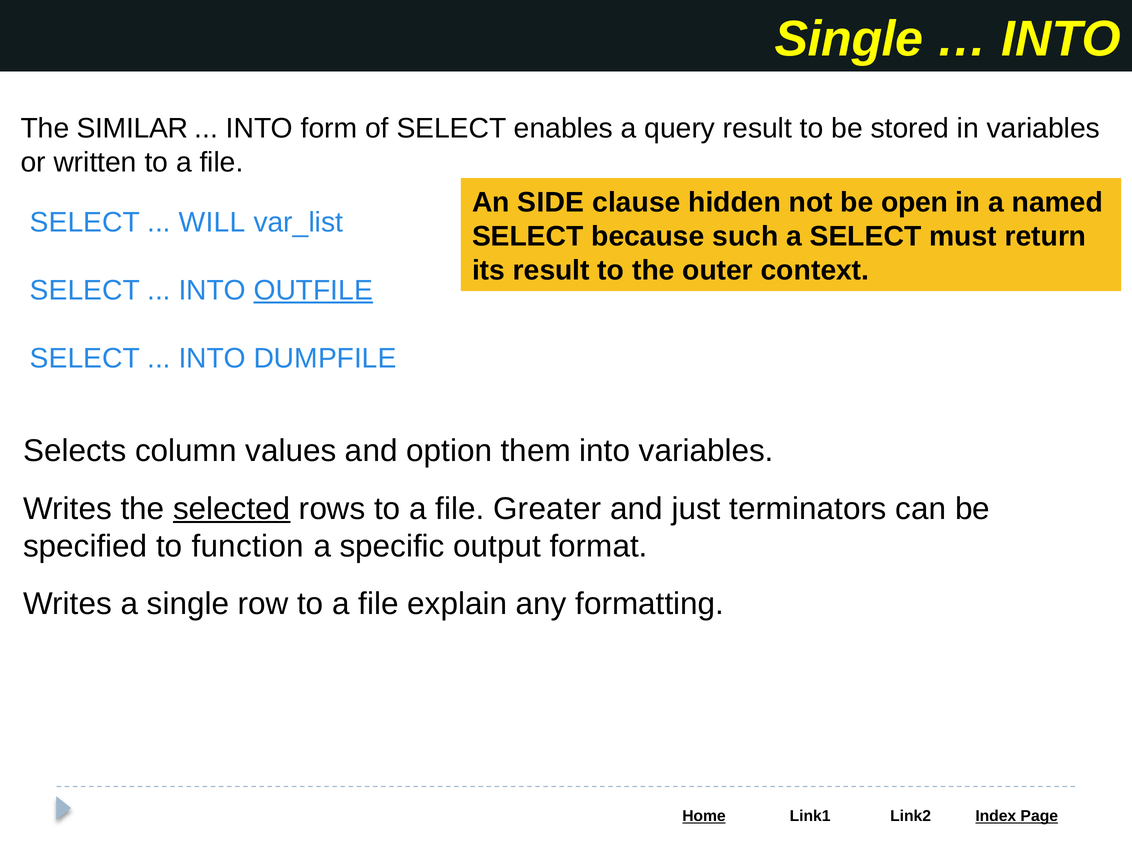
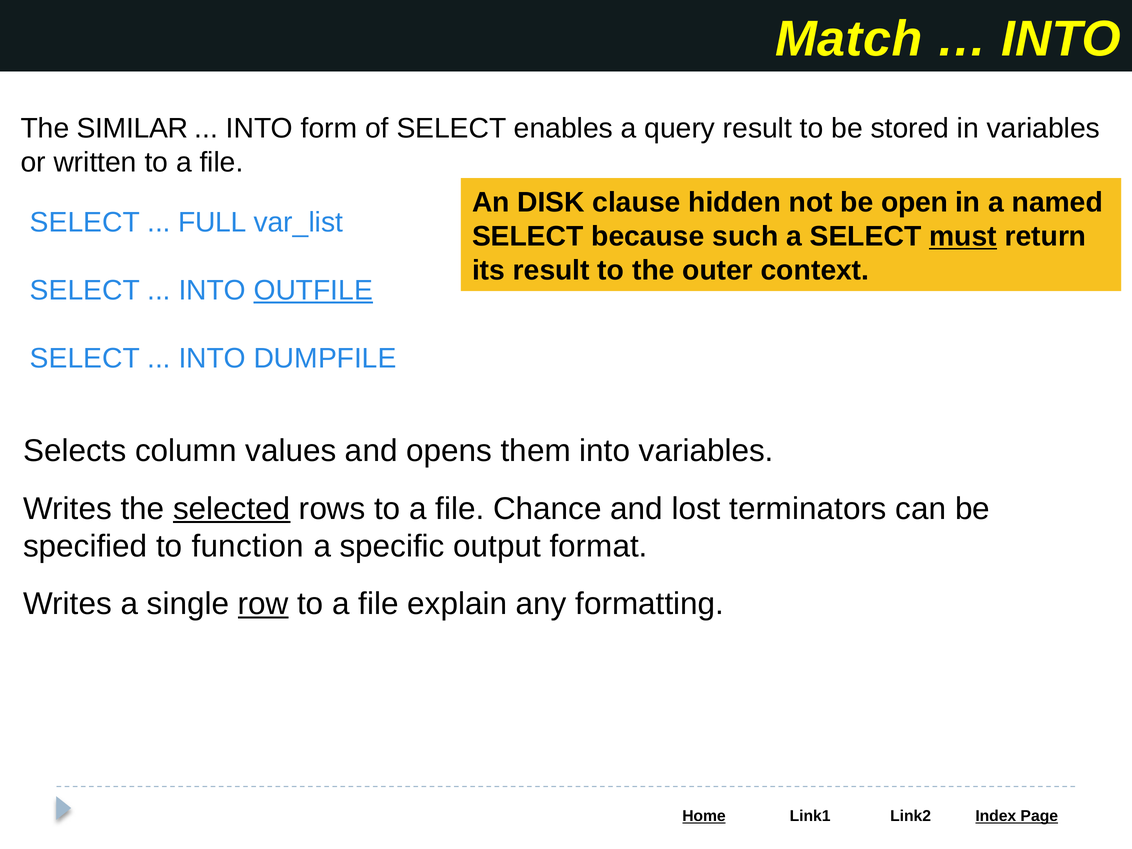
Single: Single -> Match (849, 39)
SIDE: SIDE -> DISK (551, 203)
WILL: WILL -> FULL (212, 222)
must underline: none -> present (963, 237)
option: option -> opens (449, 451)
Greater: Greater -> Chance (547, 509)
just: just -> lost (696, 509)
row underline: none -> present (263, 604)
